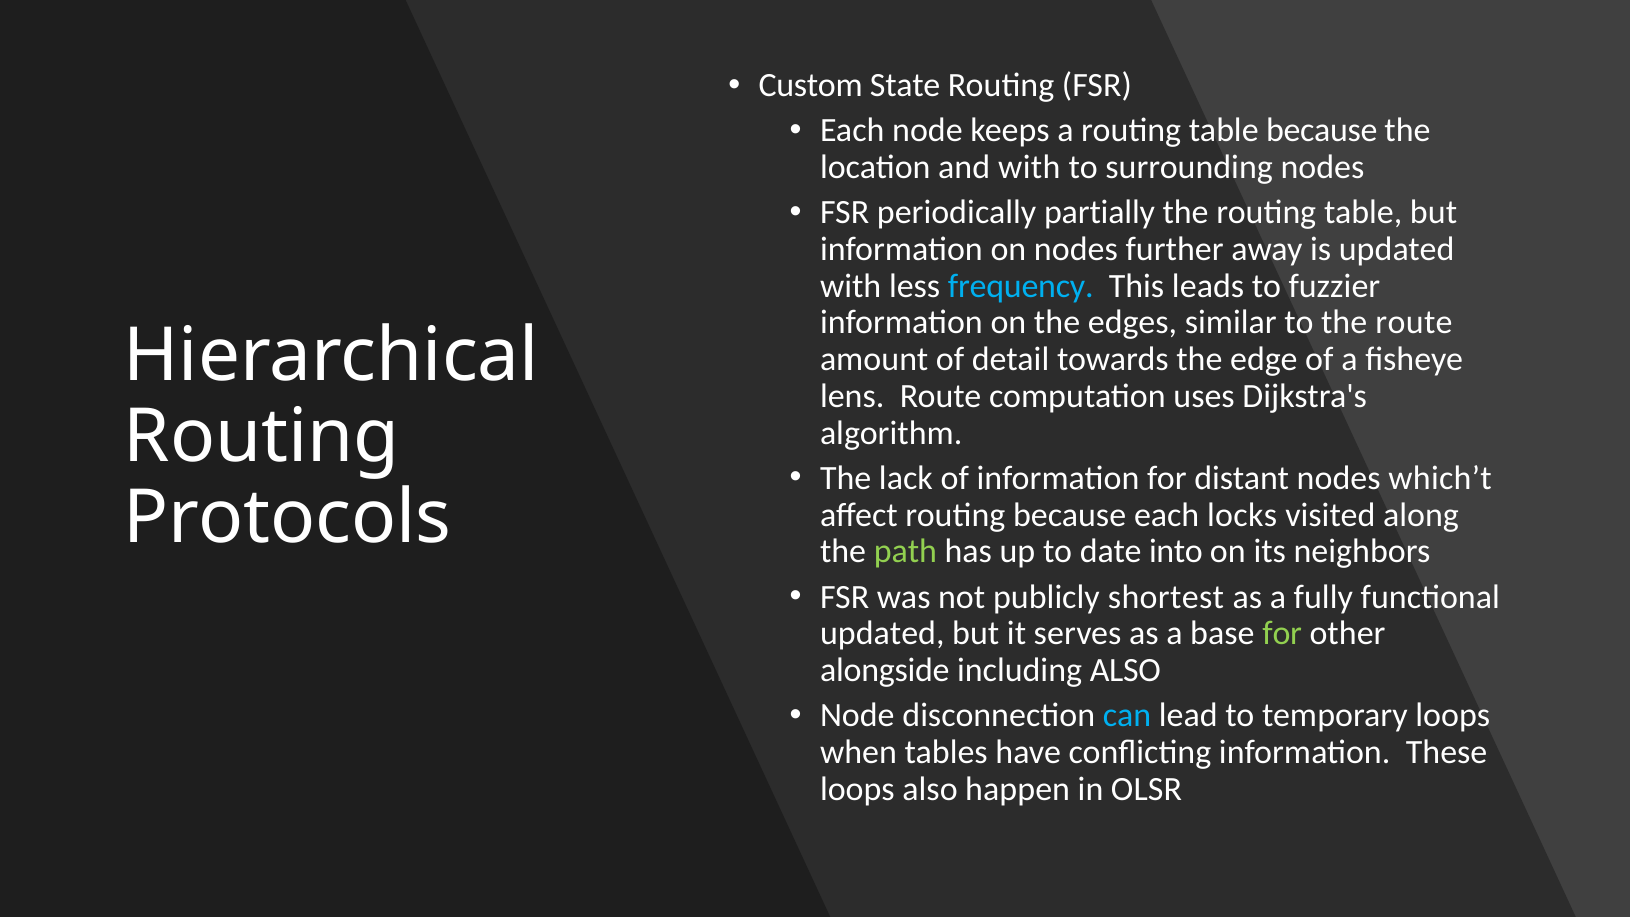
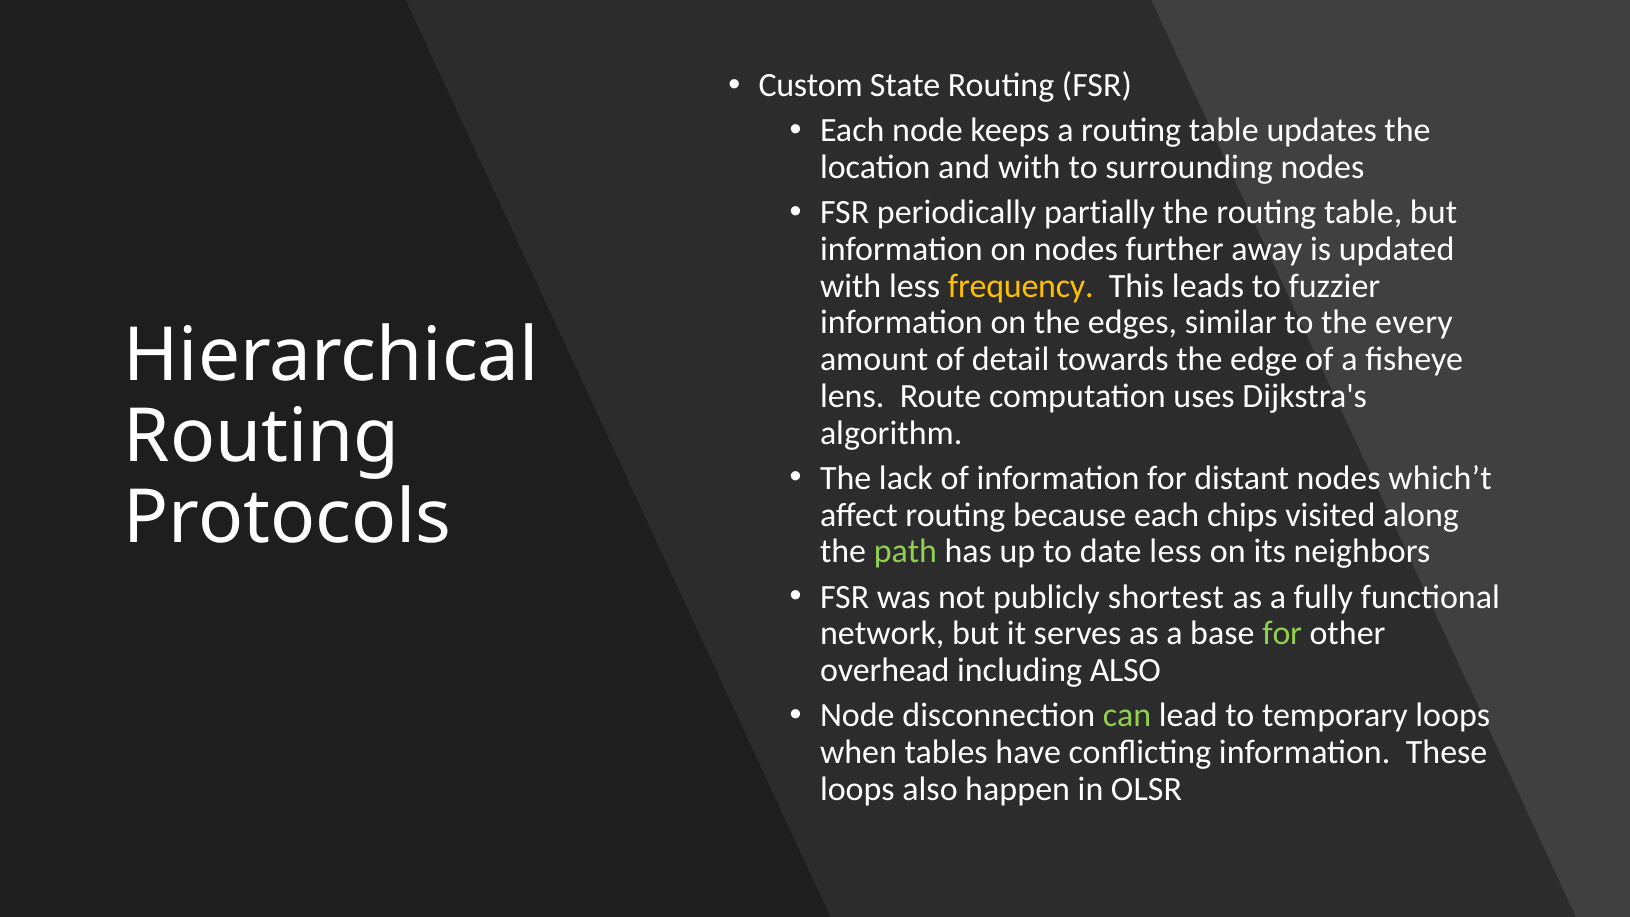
table because: because -> updates (1322, 131)
frequency colour: light blue -> yellow (1021, 286)
the route: route -> every (1414, 323)
locks: locks -> chips (1242, 515)
date into: into -> less (1176, 552)
updated: updated -> network (882, 633)
alongside: alongside -> overhead (885, 670)
can colour: light blue -> light green (1127, 715)
